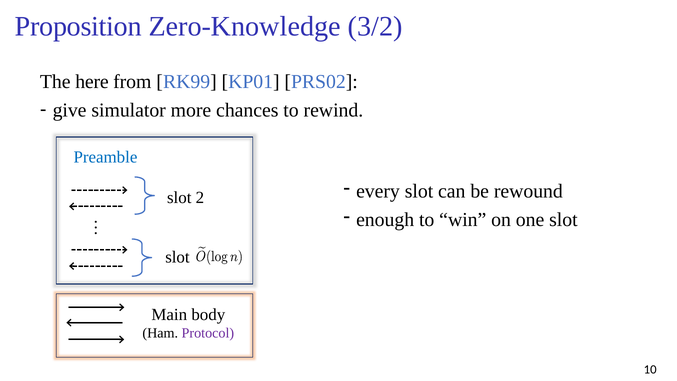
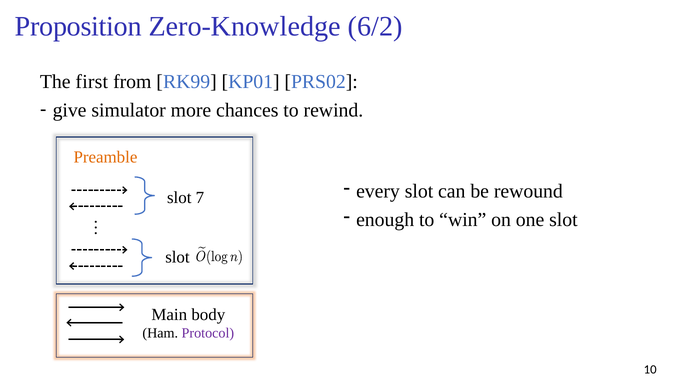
3/2: 3/2 -> 6/2 (375, 26)
here: here -> first (92, 82)
Preamble colour: blue -> orange (105, 157)
2: 2 -> 7 (200, 198)
